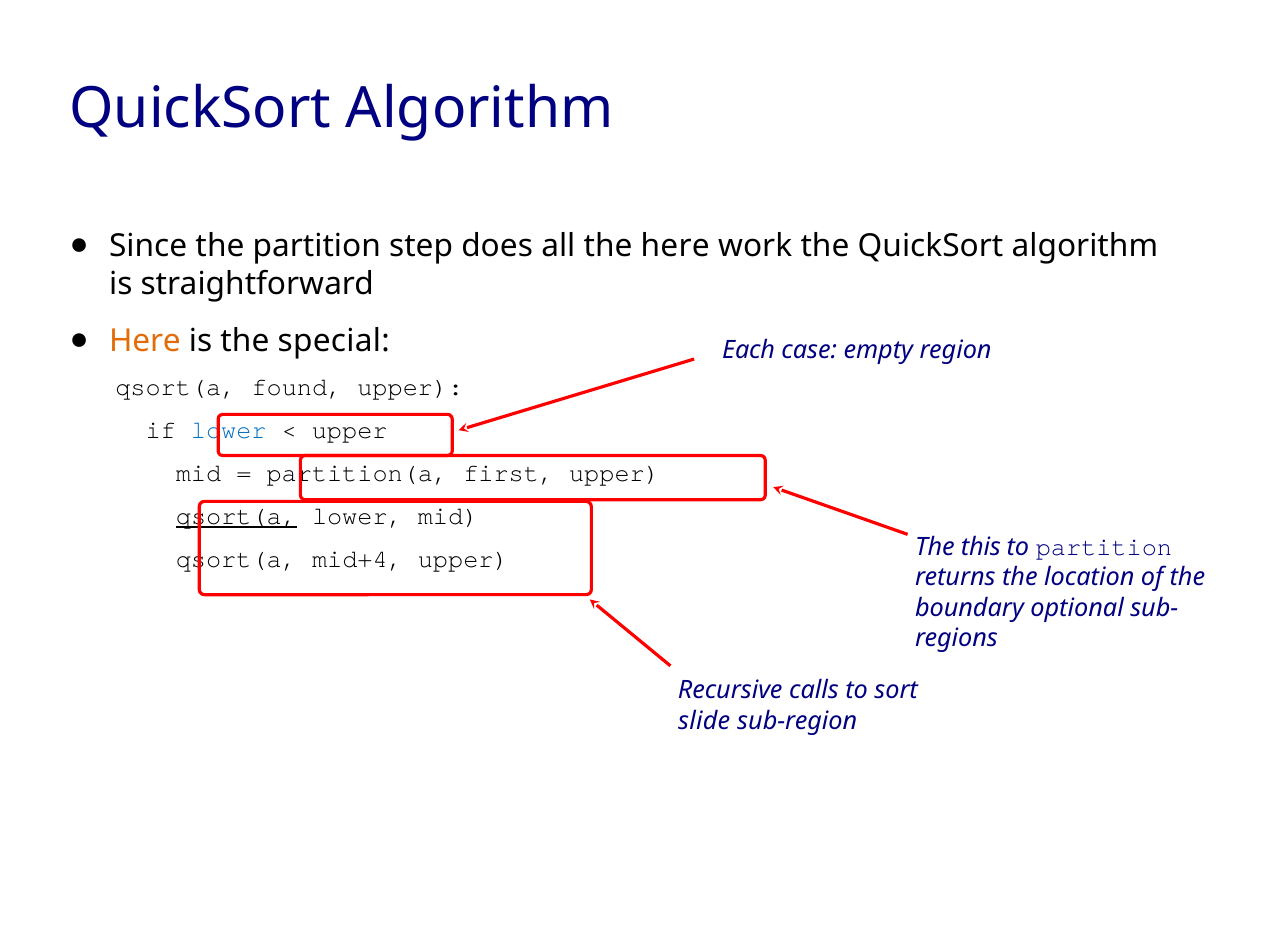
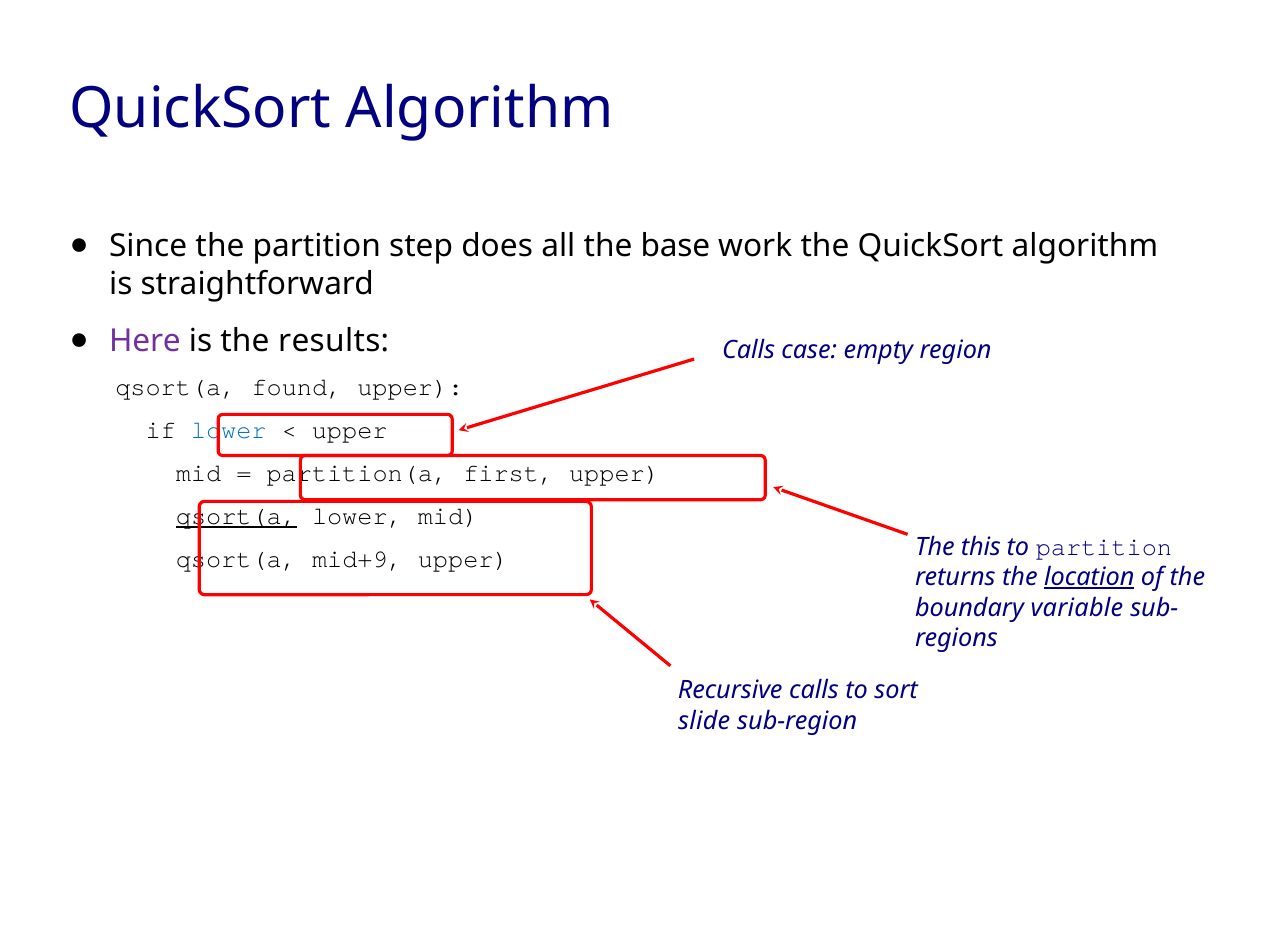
the here: here -> base (675, 246)
Here colour: orange -> purple (145, 341)
special: special -> results (334, 341)
Each: Each -> Calls (749, 350)
mid+4: mid+4 -> mid+9 (357, 559)
location underline: none -> present (1089, 577)
optional: optional -> variable (1077, 608)
